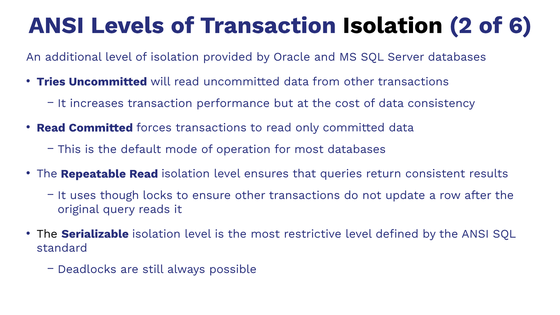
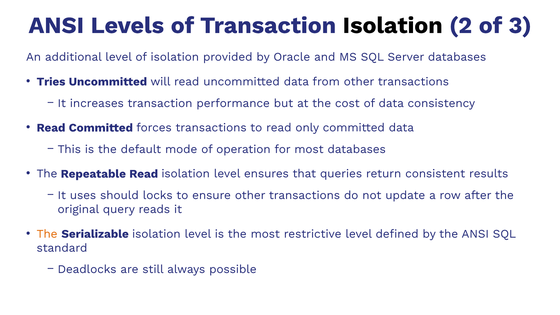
6: 6 -> 3 (520, 25)
though: though -> should (119, 195)
The colour: black -> orange (47, 234)
